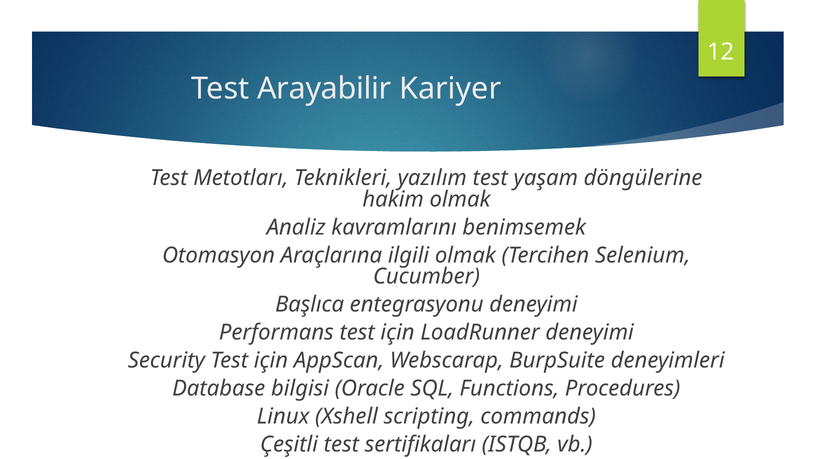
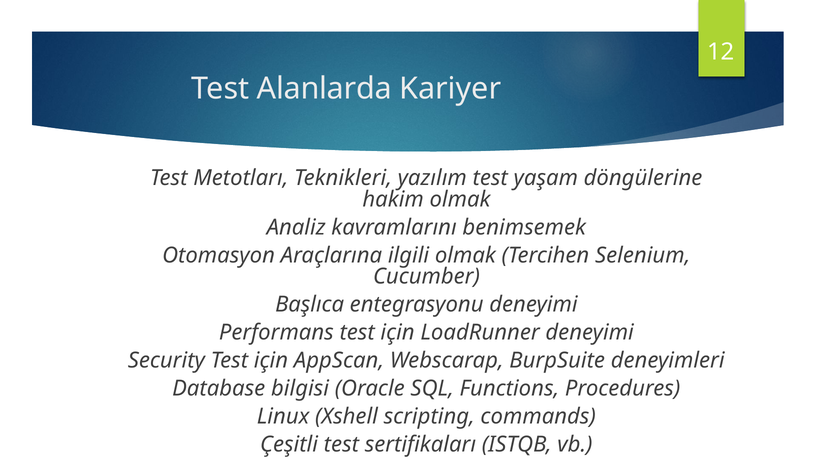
Arayabilir: Arayabilir -> Alanlarda (324, 89)
